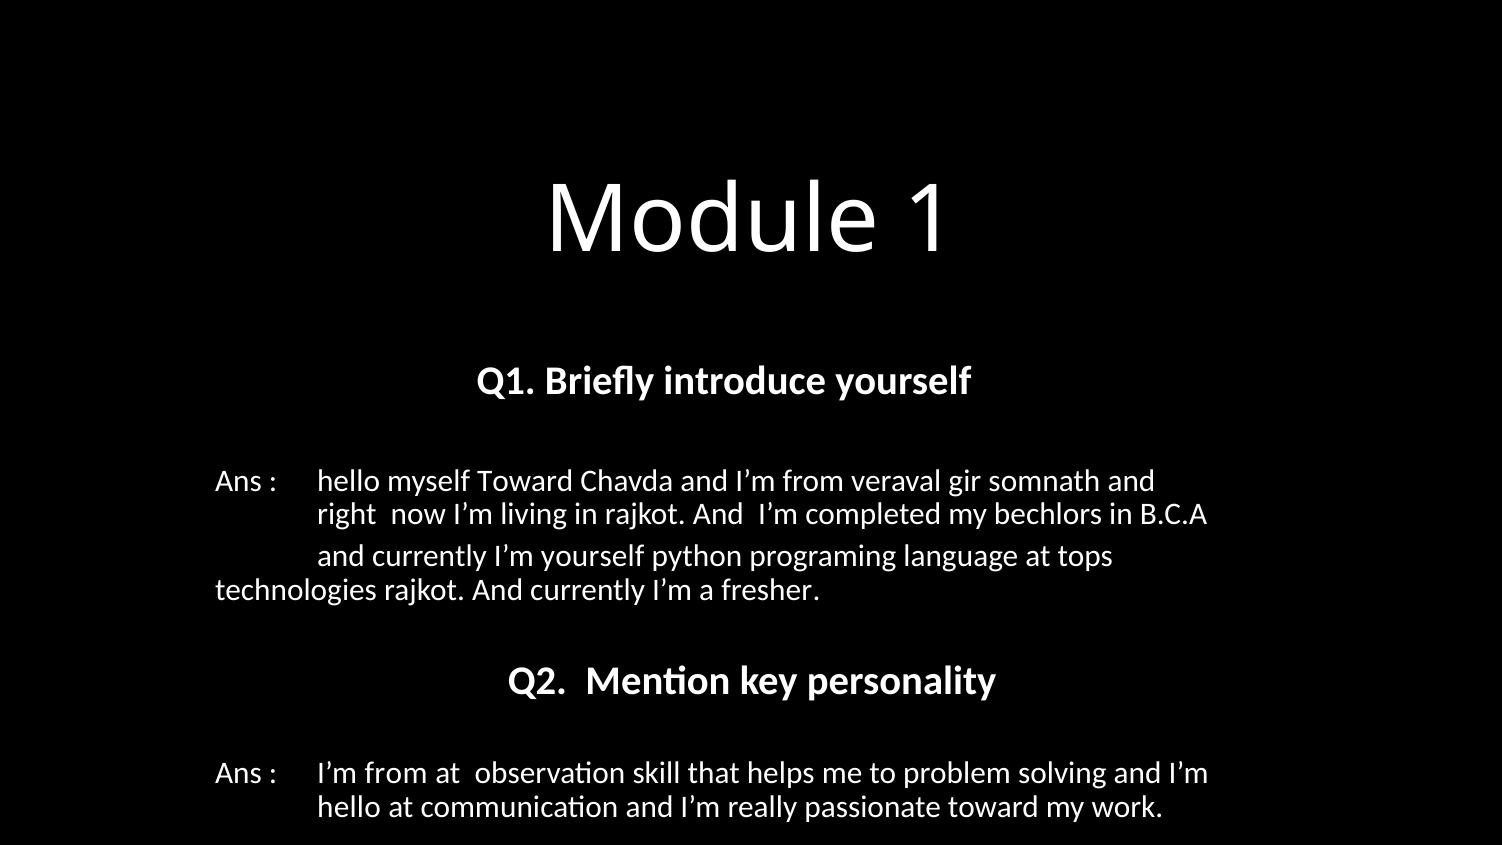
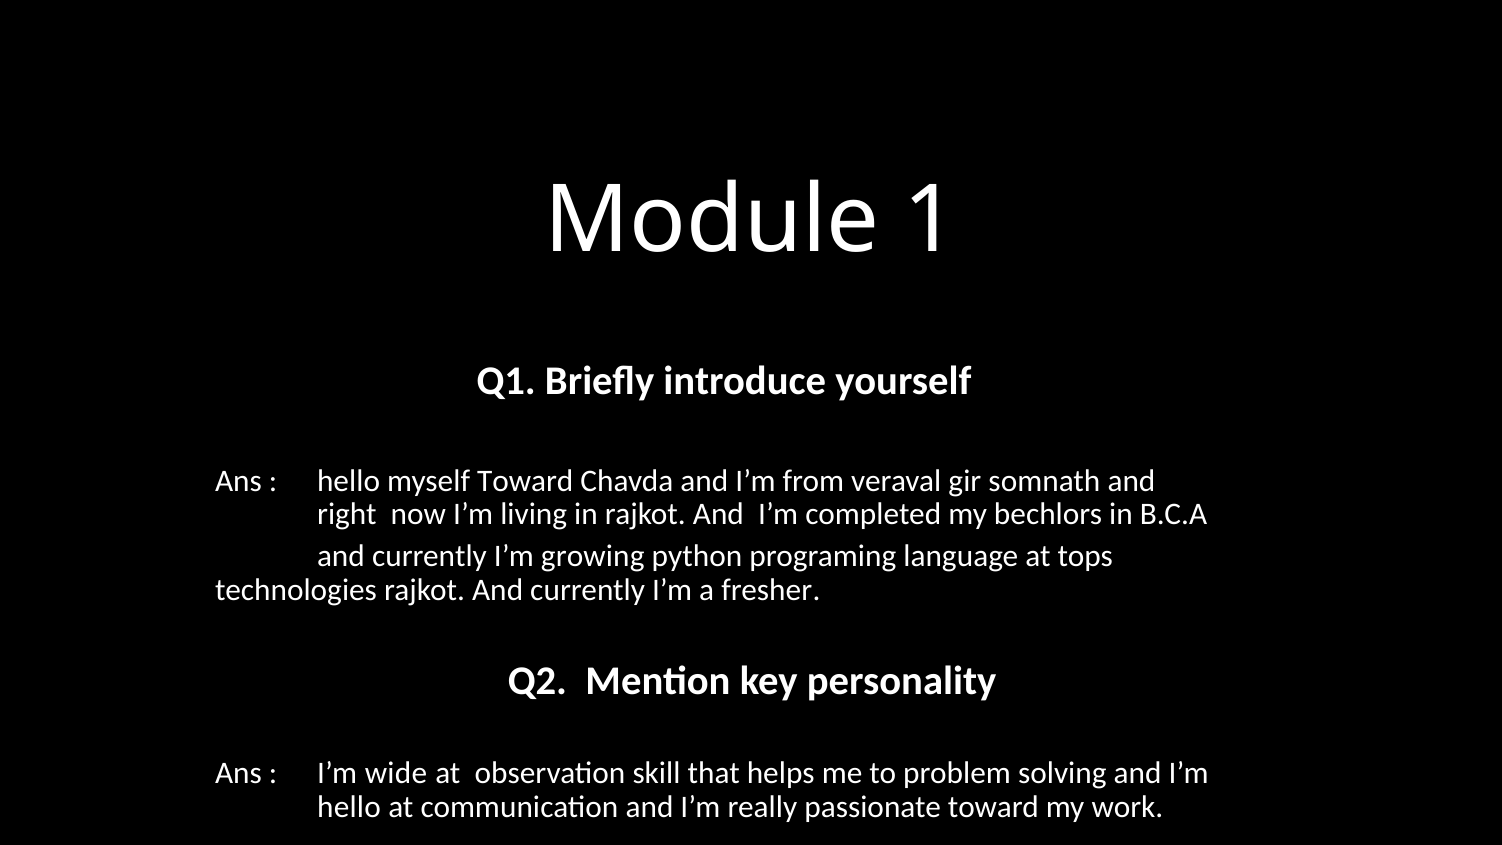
I’m yourself: yourself -> growing (593, 556)
from: from -> wide (396, 773)
